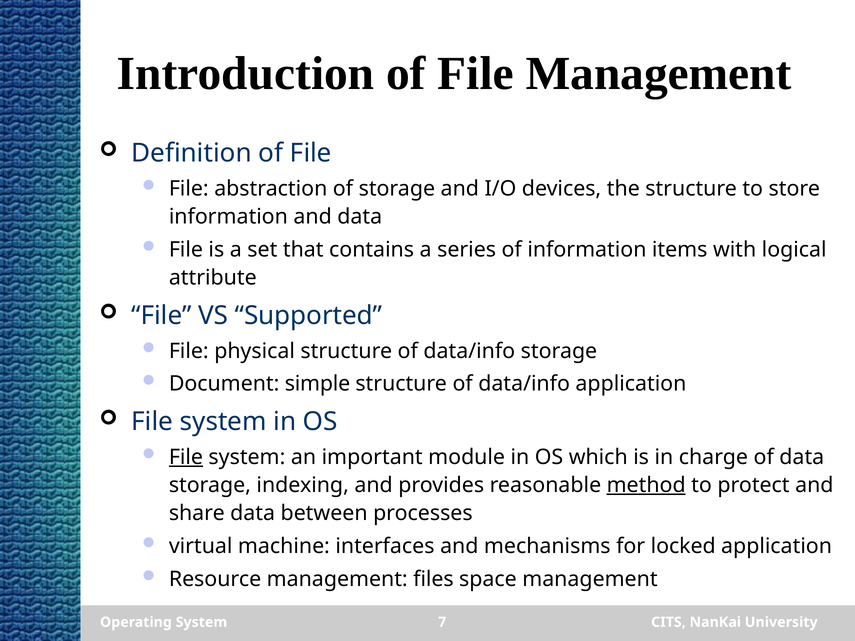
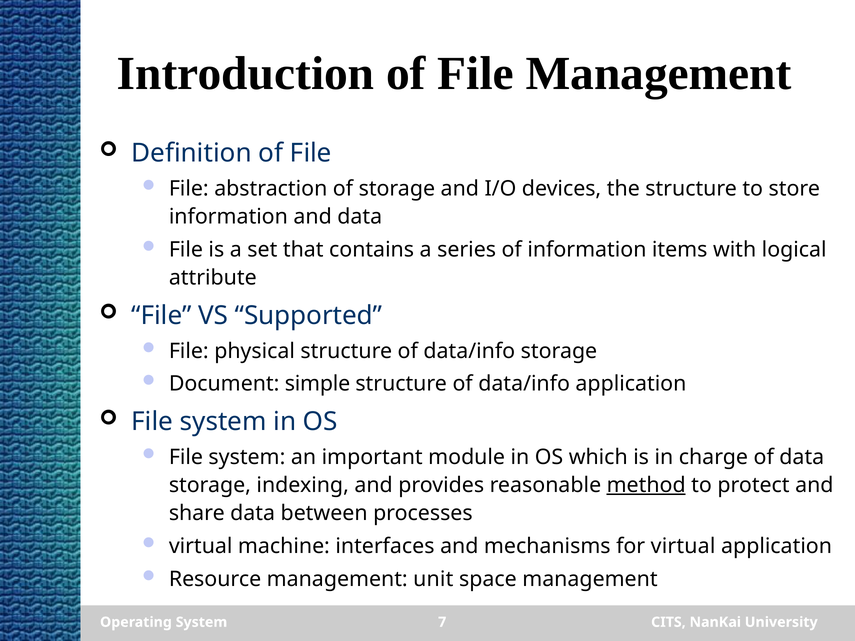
File underline: present -> none (186, 457)
for locked: locked -> virtual (683, 547)
files: files -> unit (433, 579)
